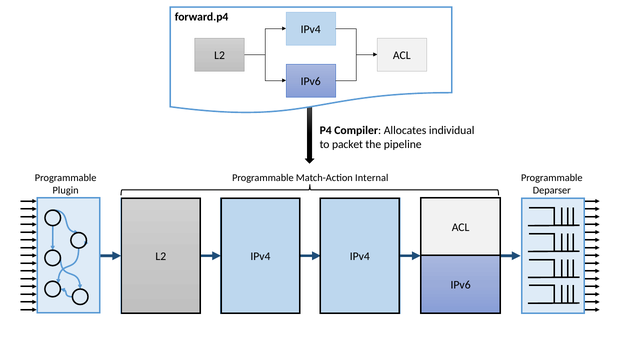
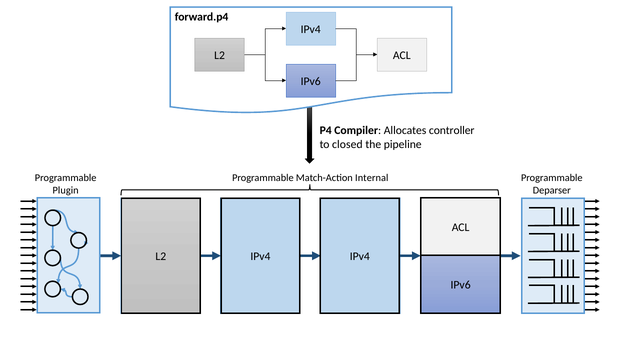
individual: individual -> controller (452, 130)
packet: packet -> closed (347, 144)
